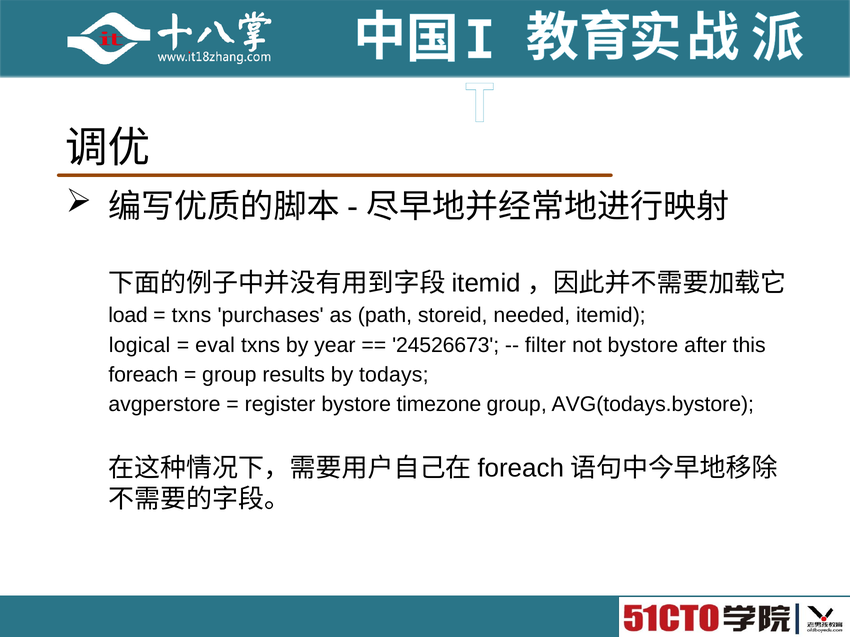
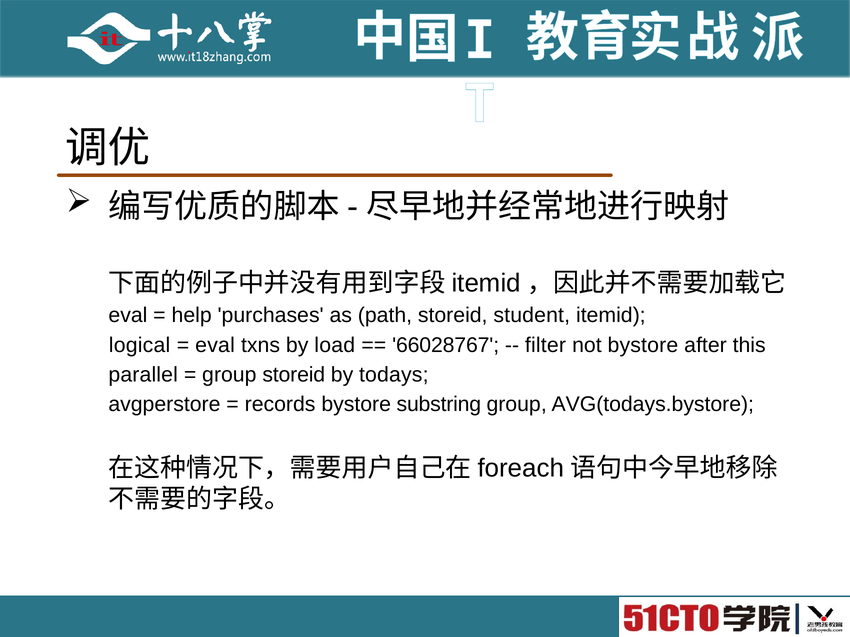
load: load -> eval (128, 316)
txns: txns -> help (192, 316)
needed: needed -> student (532, 316)
year: year -> load (335, 345)
24526673: 24526673 -> 66028767 (446, 345)
foreach: foreach -> parallel (143, 375)
group results: results -> storeid (294, 375)
register: register -> records (280, 405)
timezone: timezone -> substring (439, 405)
